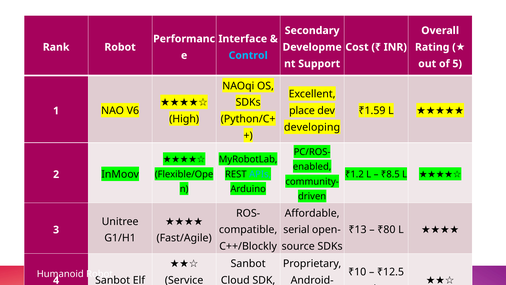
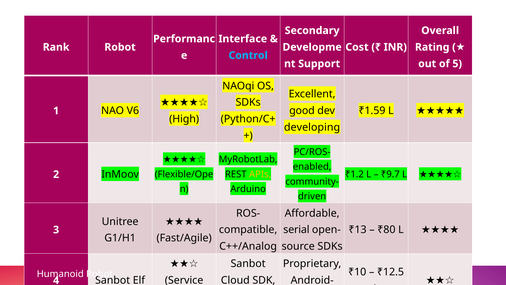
place: place -> good (302, 111)
APIs colour: light blue -> yellow (260, 174)
₹8.5: ₹8.5 -> ₹9.7 (390, 174)
C++/Blockly: C++/Blockly -> C++/Analog (248, 246)
